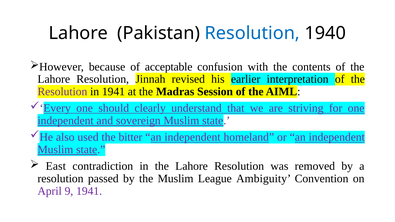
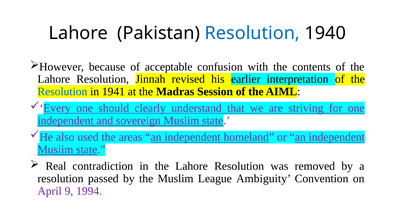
Resolution colour: purple -> blue (62, 92)
bitter: bitter -> areas (130, 137)
East: East -> Real (56, 166)
9 1941: 1941 -> 1994 (89, 191)
